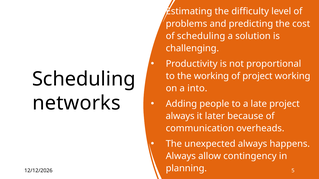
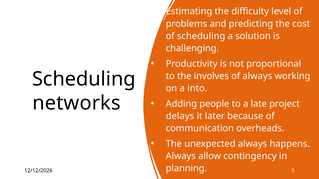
the working: working -> involves (211, 76)
of project: project -> always (257, 76)
always: always -> delays (180, 116)
